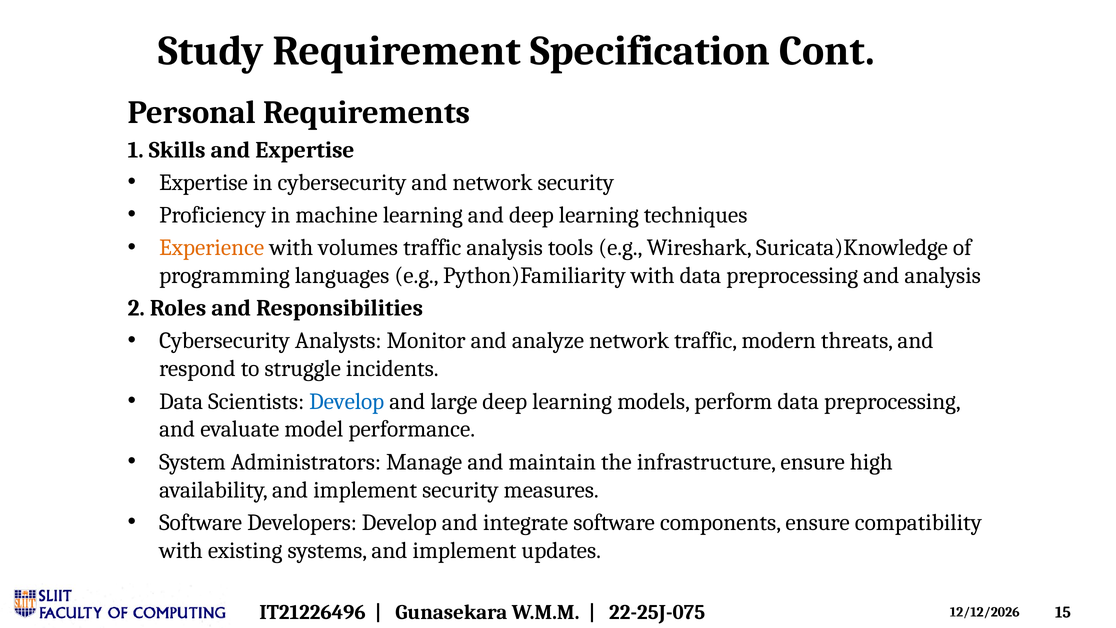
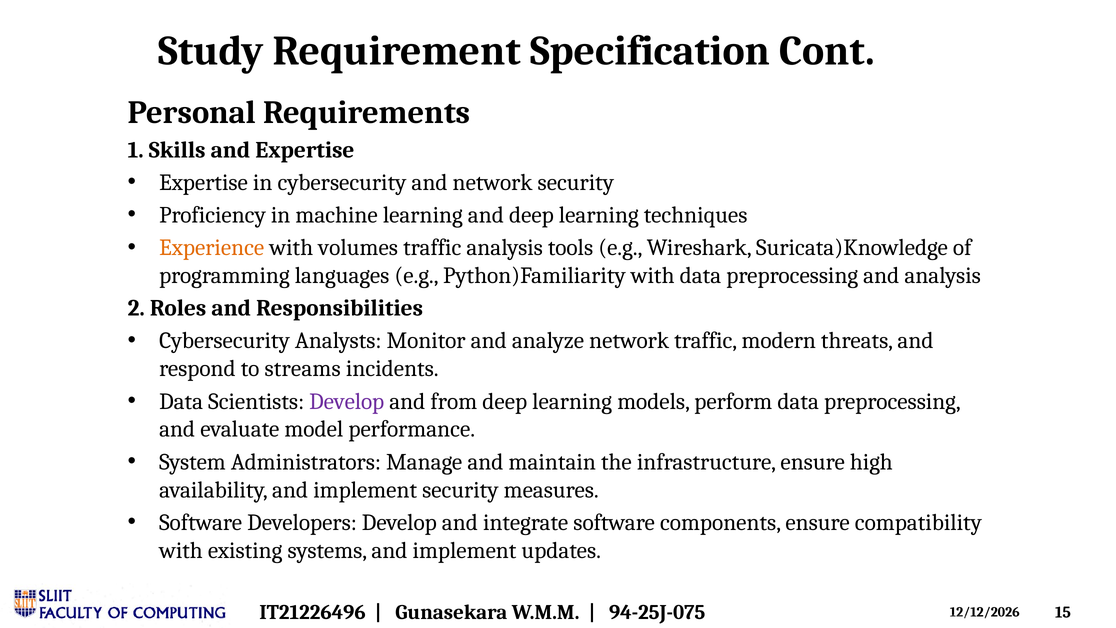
struggle: struggle -> streams (303, 369)
Develop colour: blue -> purple (347, 401)
large: large -> from (454, 401)
22-25J-075: 22-25J-075 -> 94-25J-075 (657, 612)
